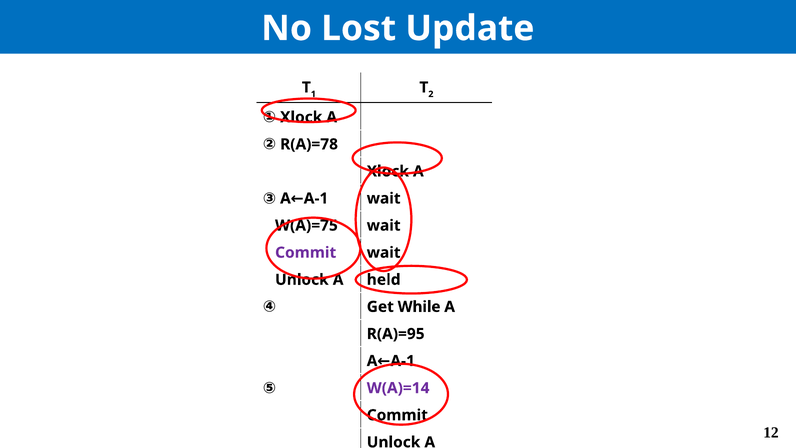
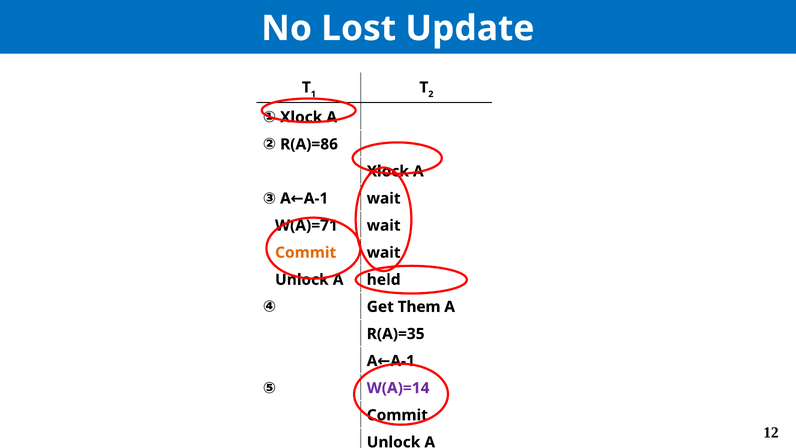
R(A)=78: R(A)=78 -> R(A)=86 (309, 144)
W(A)=75: W(A)=75 -> W(A)=71 (306, 225)
Commit colour: purple -> orange (306, 252)
While: While -> Them (419, 307)
R(A)=95: R(A)=95 -> R(A)=35 (396, 334)
